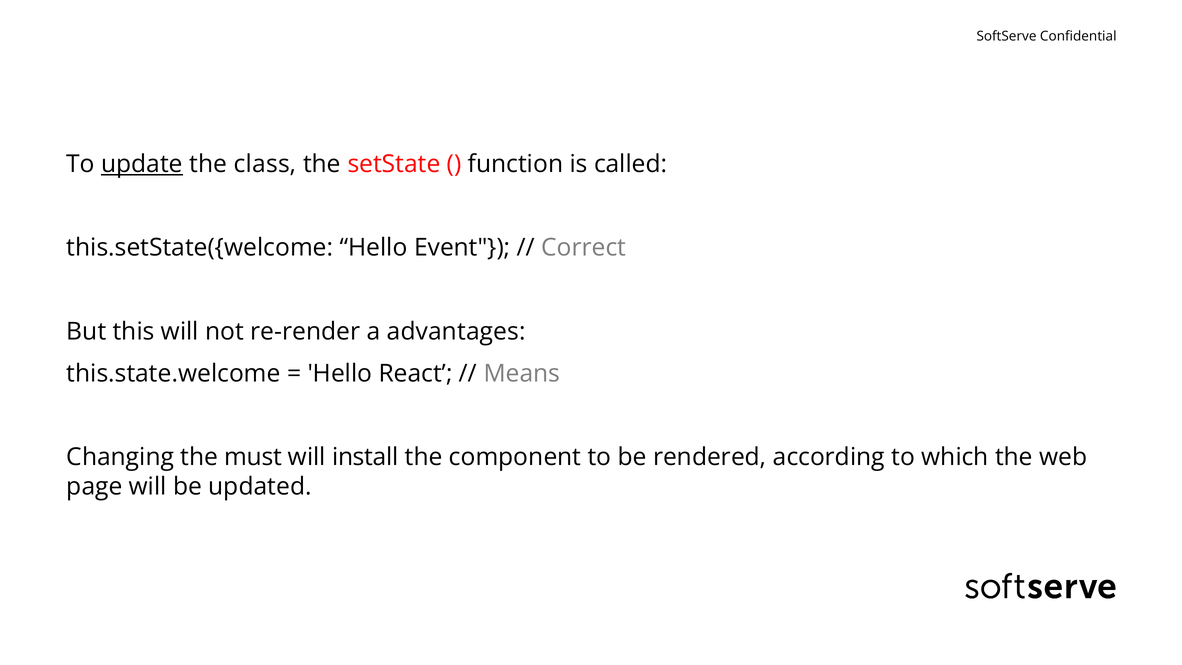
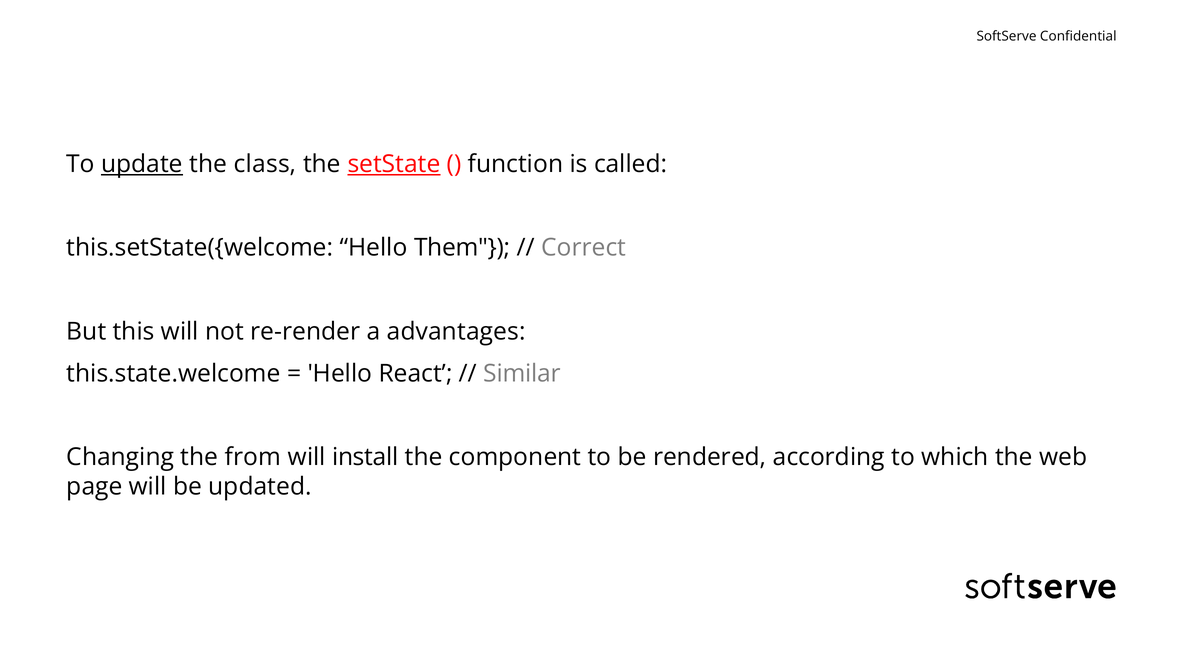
setState underline: none -> present (394, 164)
Event: Event -> Them (462, 248)
Means: Means -> Similar (522, 373)
must: must -> from (253, 457)
